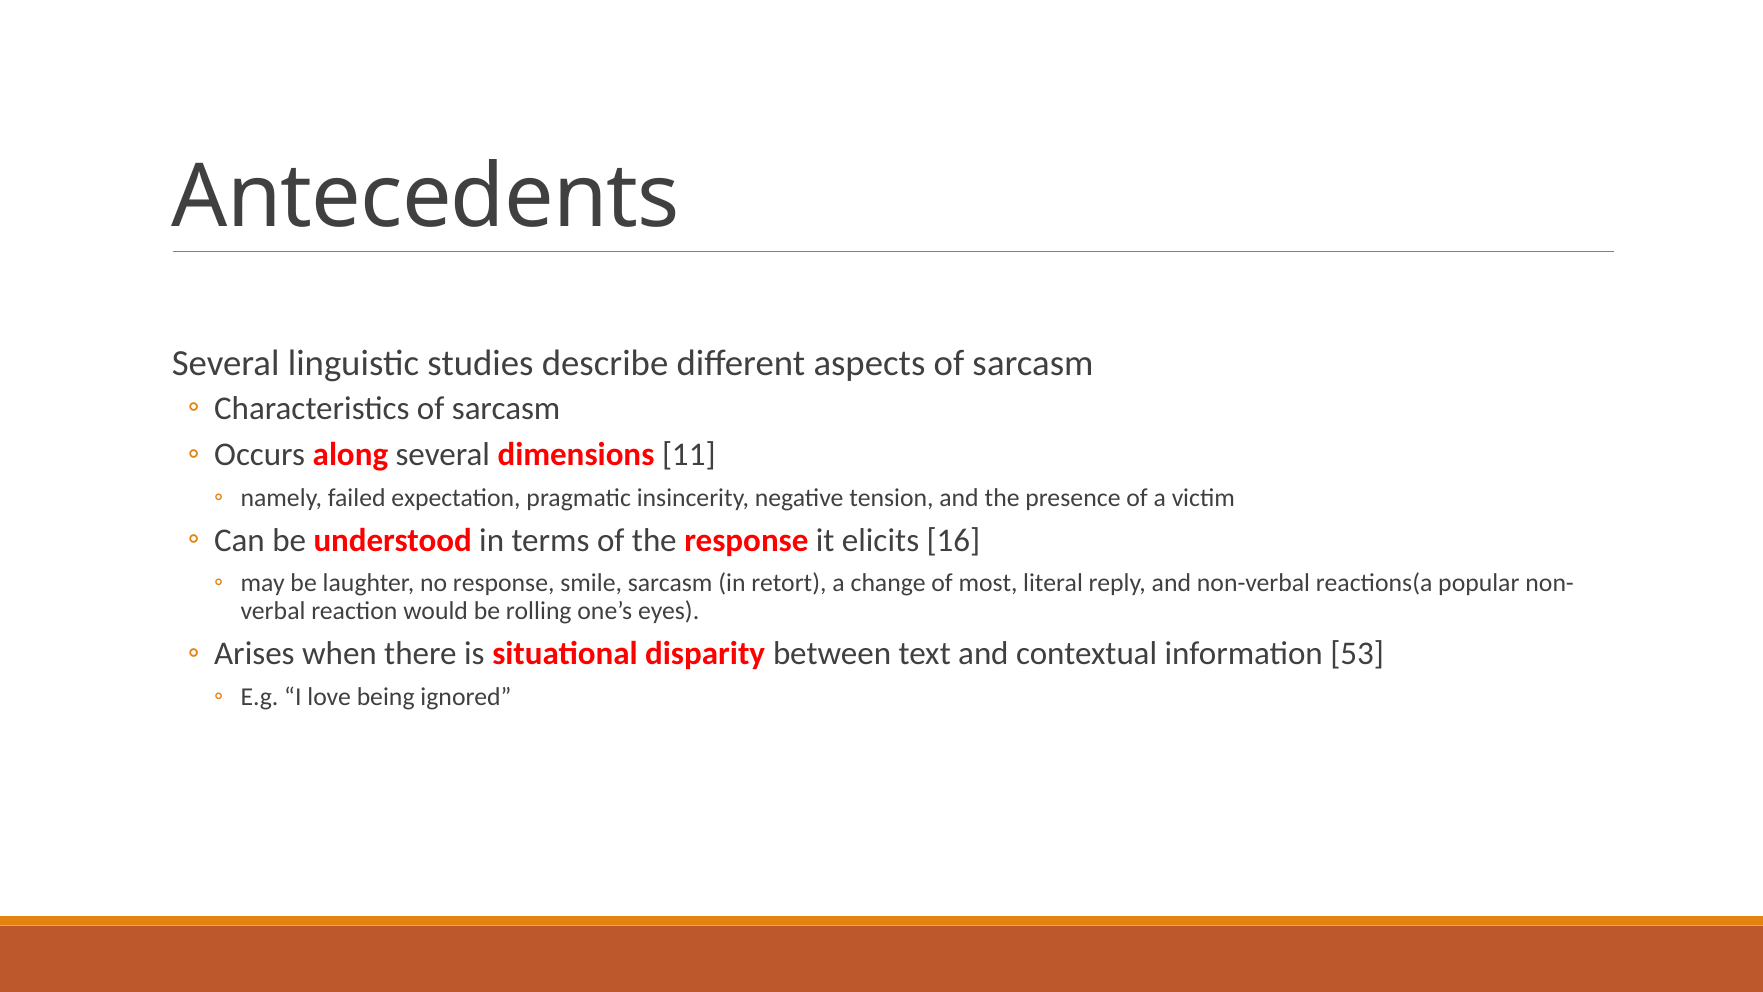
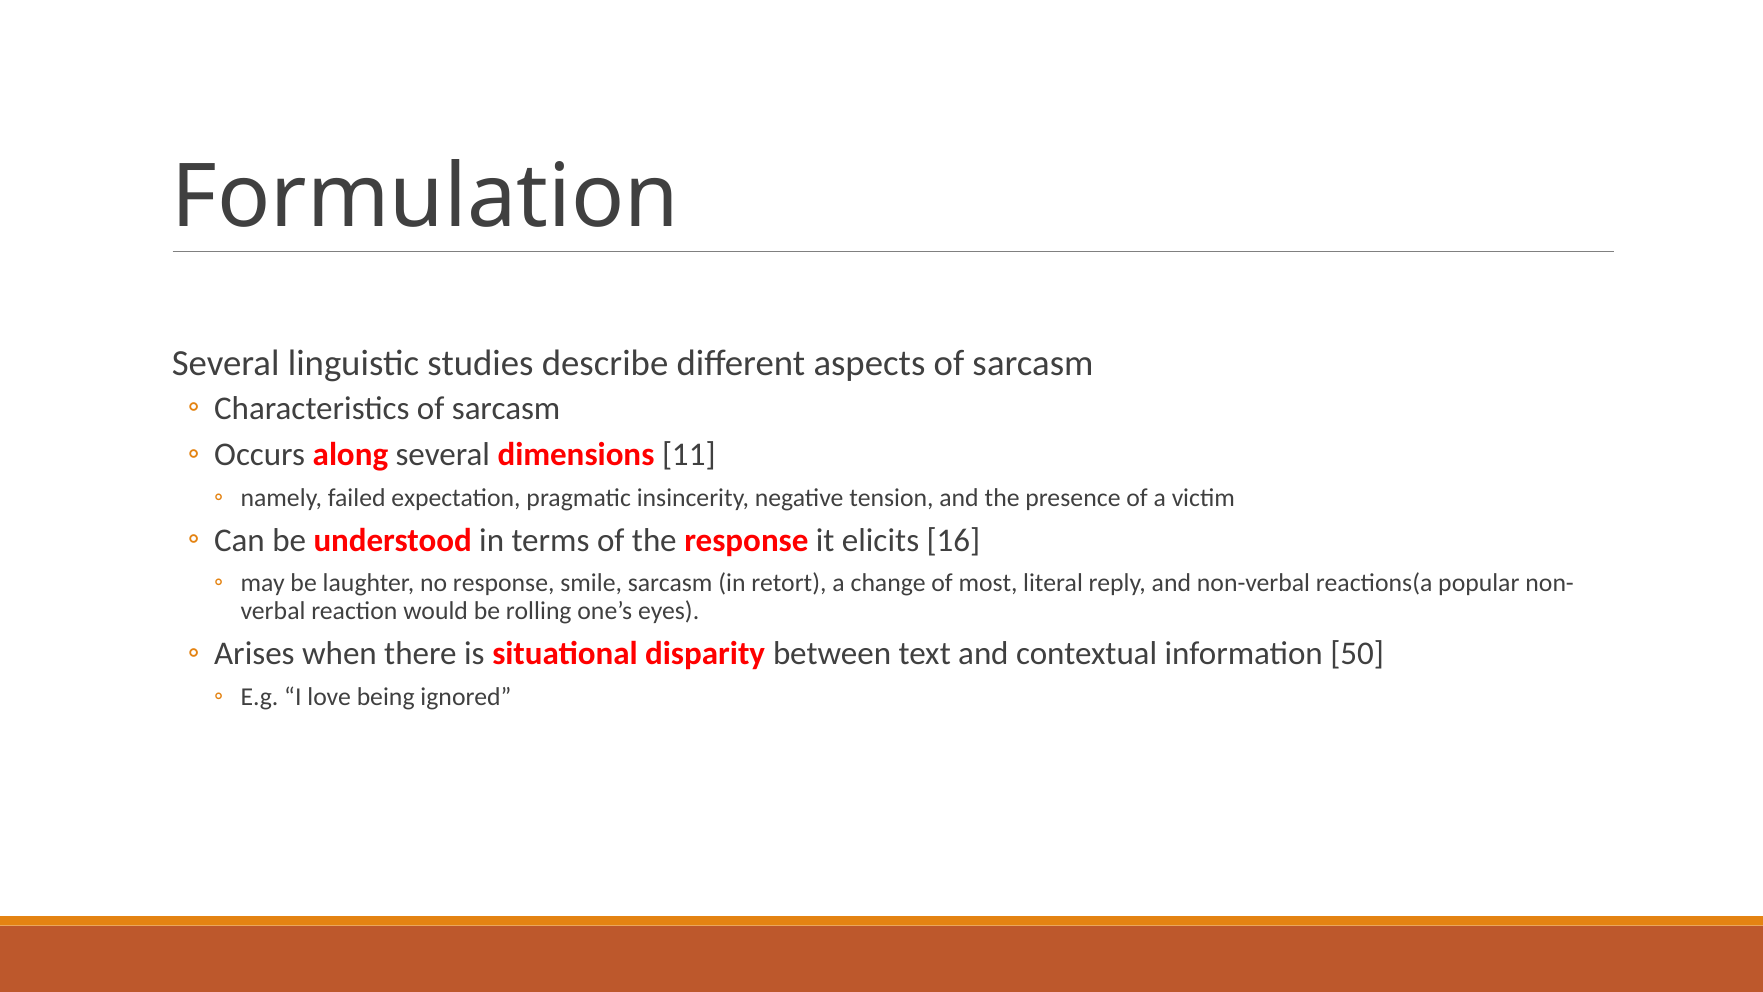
Antecedents: Antecedents -> Formulation (425, 198)
53: 53 -> 50 (1357, 654)
